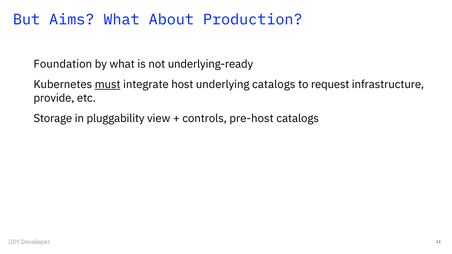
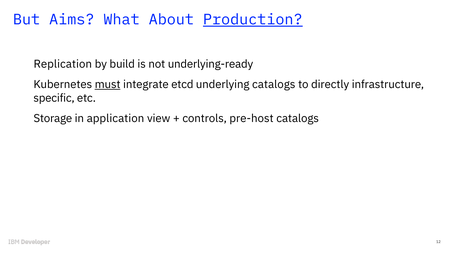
Production underline: none -> present (253, 20)
Foundation: Foundation -> Replication (63, 64)
by what: what -> build (122, 64)
host: host -> etcd (182, 85)
request: request -> directly (330, 85)
provide: provide -> specific (54, 98)
pluggability: pluggability -> application (115, 119)
